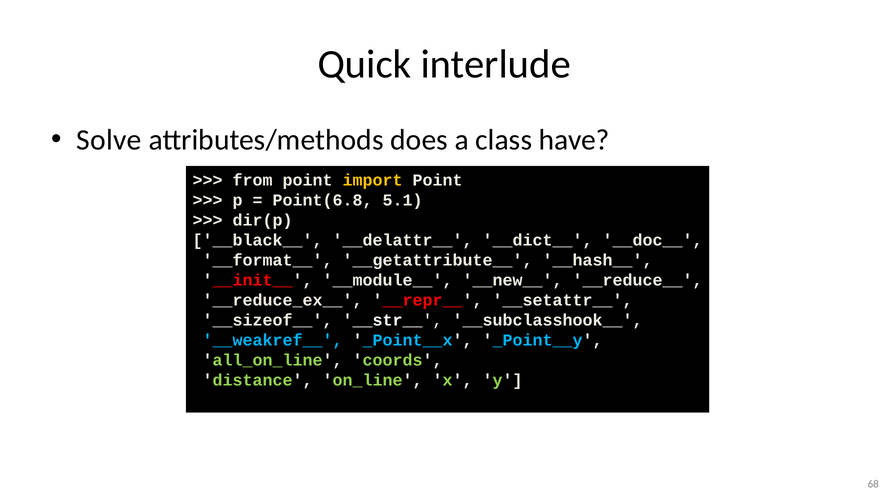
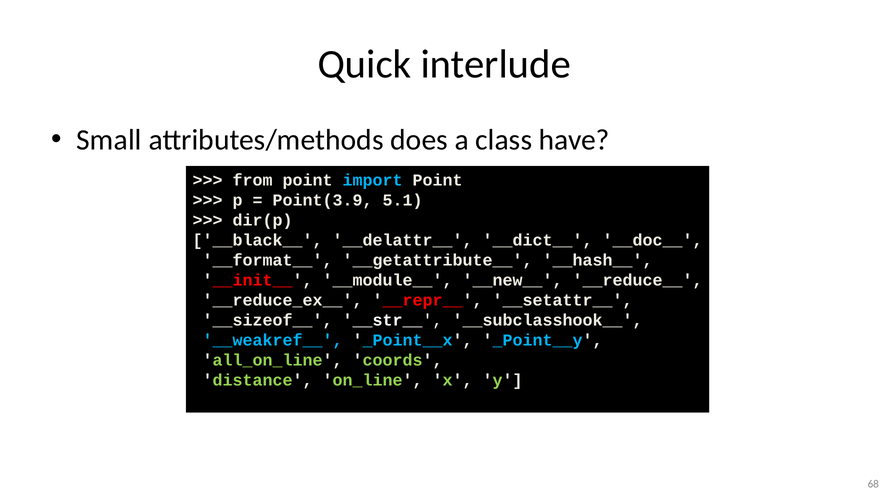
Solve: Solve -> Small (109, 140)
import colour: yellow -> light blue (373, 180)
Point(6.8: Point(6.8 -> Point(3.9 (323, 200)
